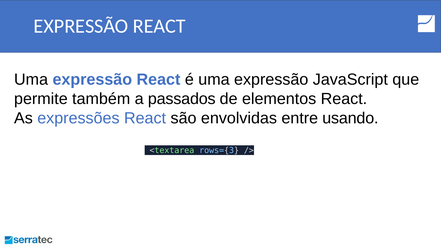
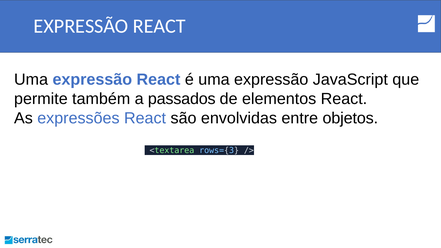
usando: usando -> objetos (350, 118)
